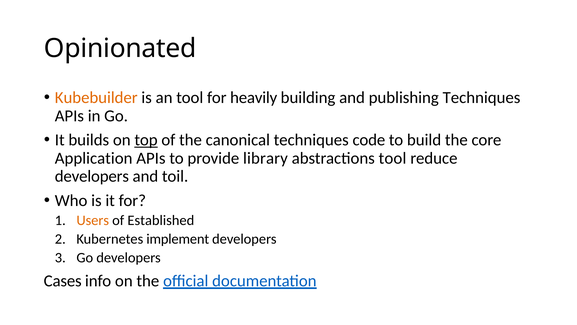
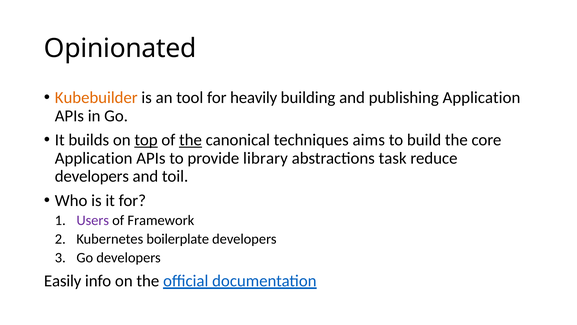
publishing Techniques: Techniques -> Application (481, 98)
the underline: none -> present (191, 140)
code: code -> aims (369, 140)
abstractions tool: tool -> task (393, 158)
Users colour: orange -> purple (93, 220)
Established: Established -> Framework (161, 220)
implement: implement -> boilerplate (178, 239)
Cases: Cases -> Easily (63, 280)
